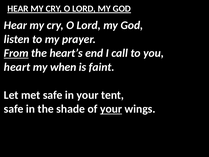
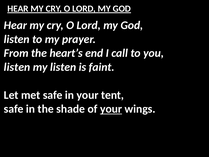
From underline: present -> none (16, 53)
heart: heart -> listen (17, 67)
my when: when -> listen (63, 67)
